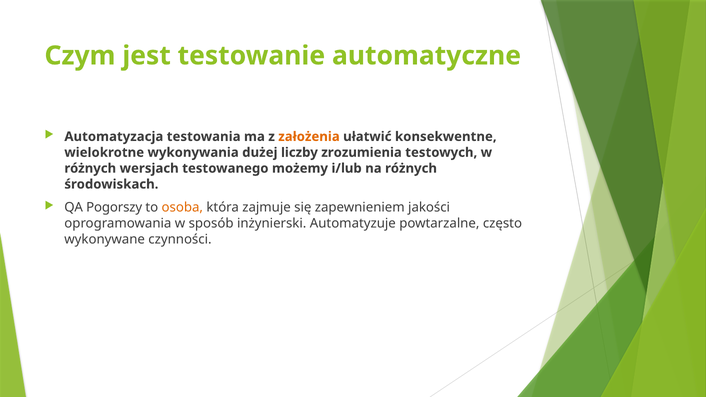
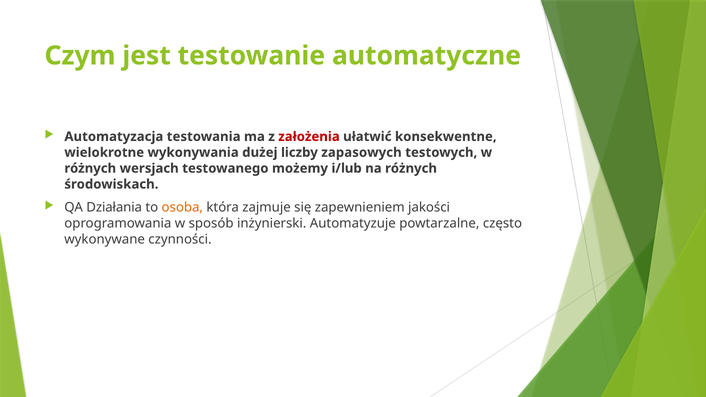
założenia colour: orange -> red (309, 137)
zrozumienia: zrozumienia -> zapasowych (361, 153)
Pogorszy: Pogorszy -> Działania (114, 208)
